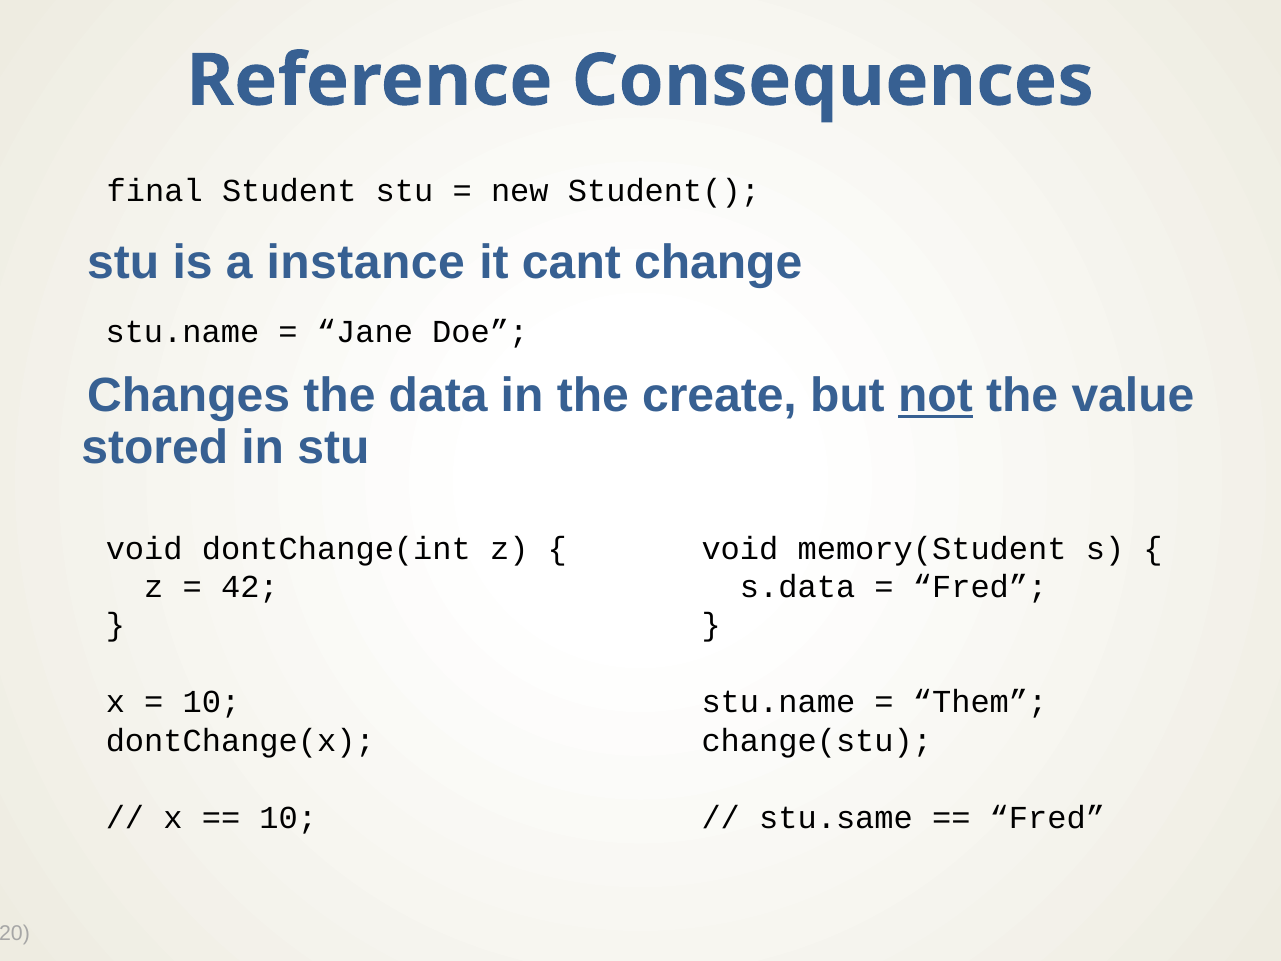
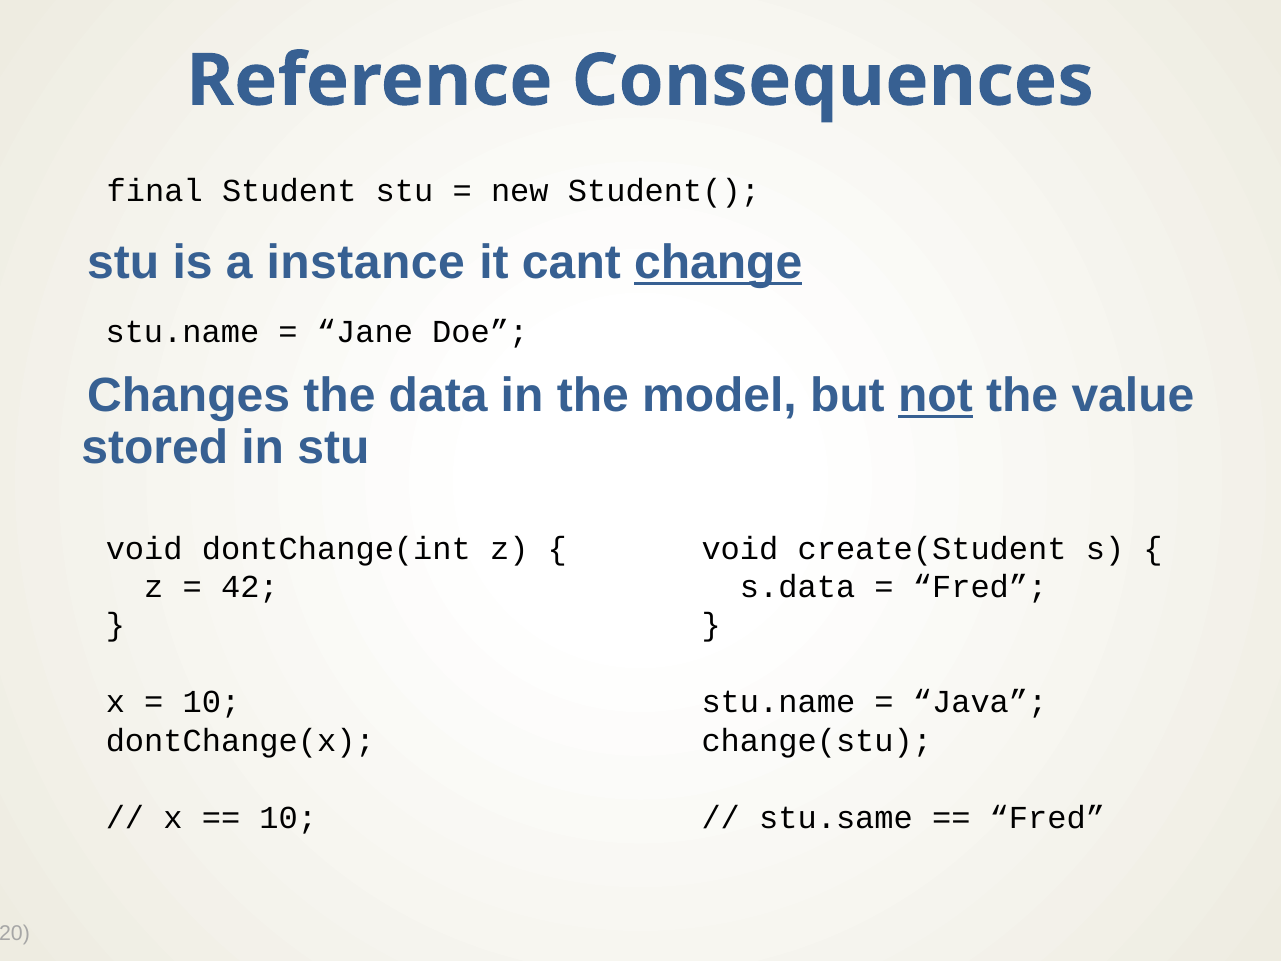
change underline: none -> present (718, 263)
create: create -> model (719, 395)
memory(Student: memory(Student -> create(Student (932, 548)
Them: Them -> Java (980, 702)
